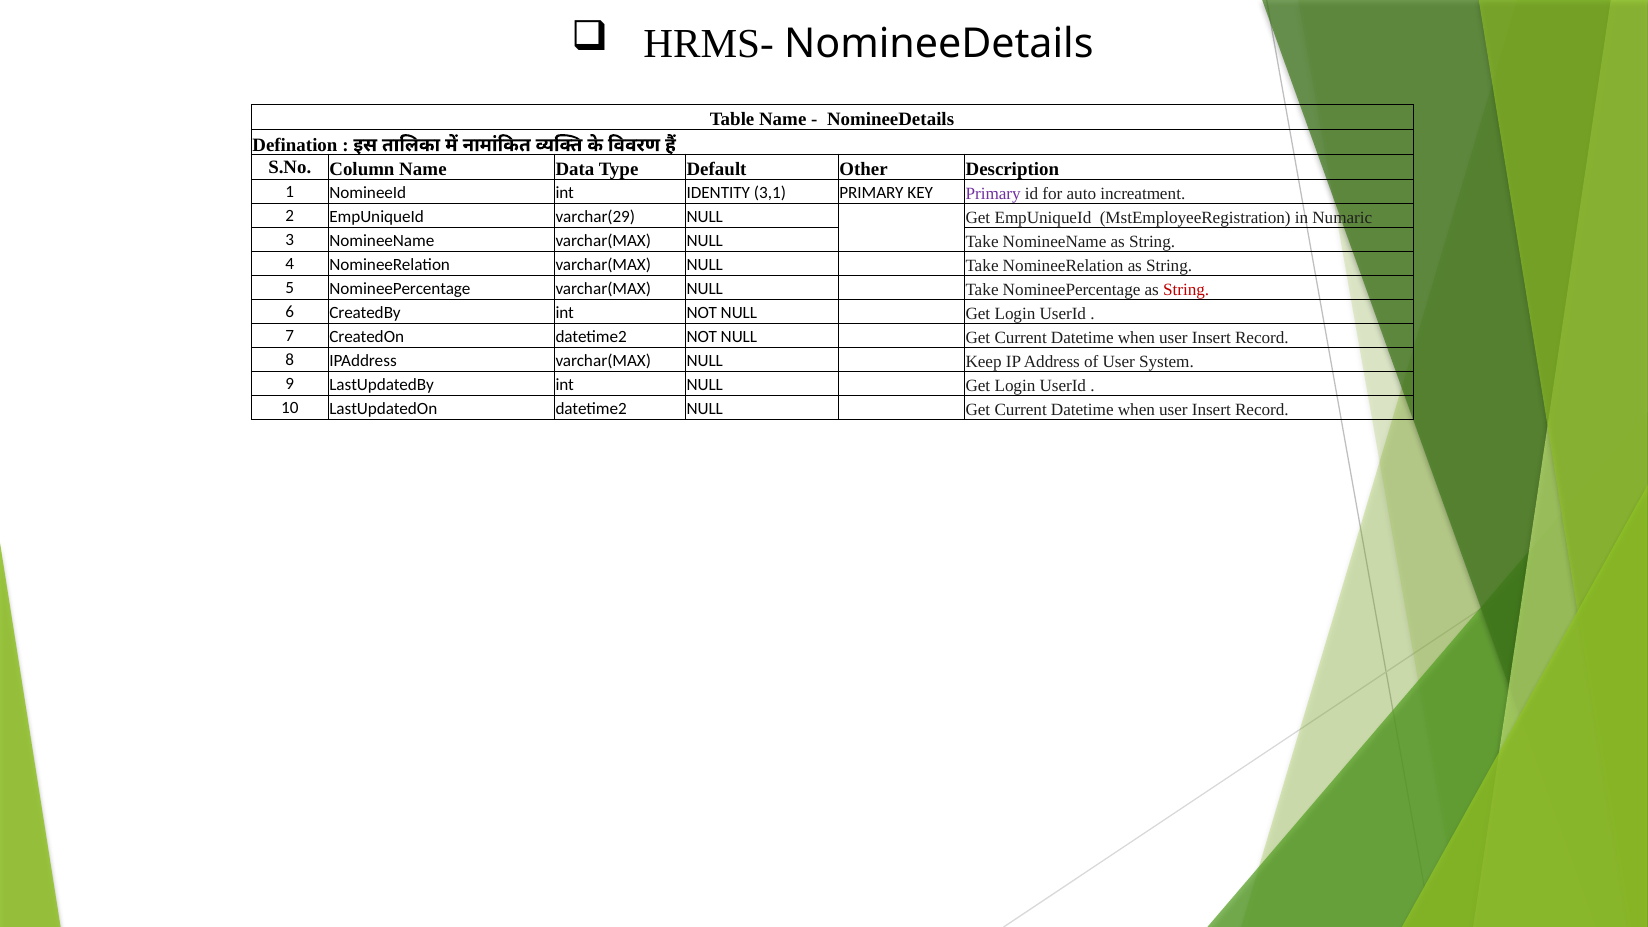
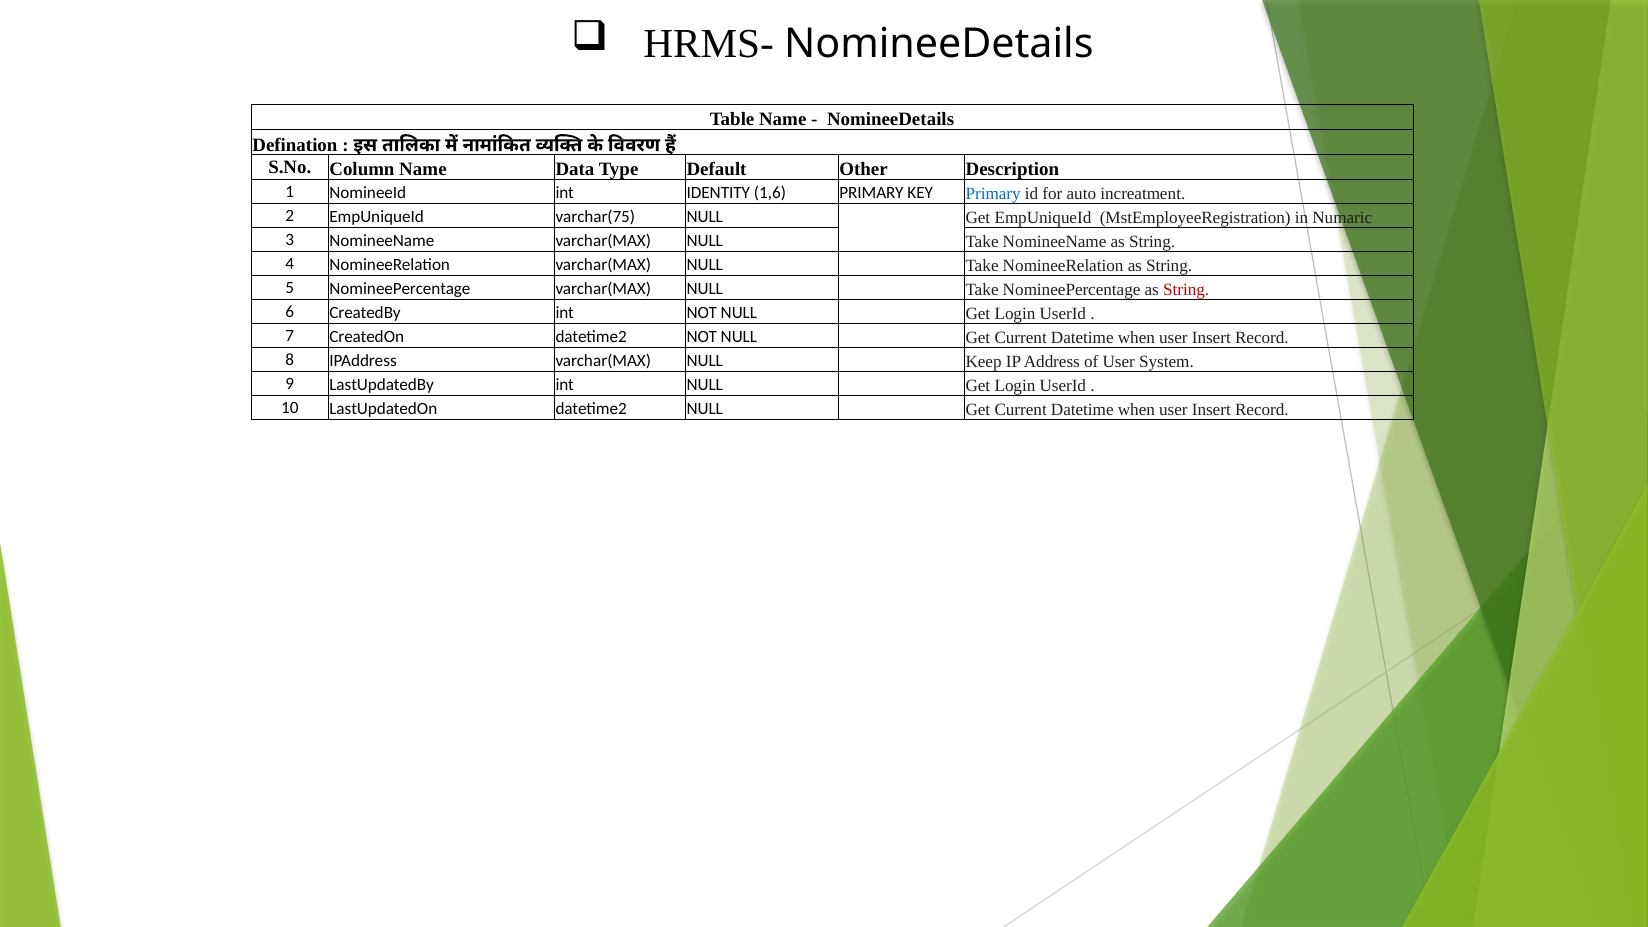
3,1: 3,1 -> 1,6 (770, 193)
Primary colour: purple -> blue (993, 194)
varchar(29: varchar(29 -> varchar(75 (595, 217)
